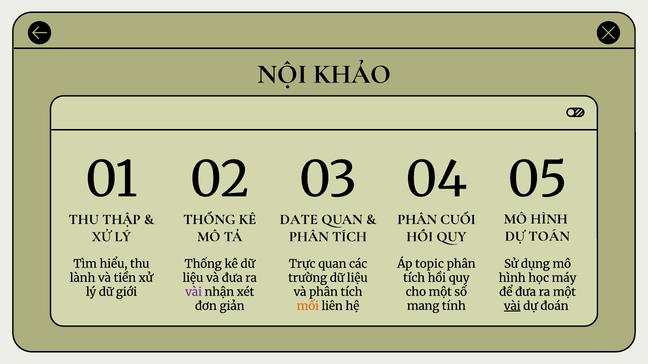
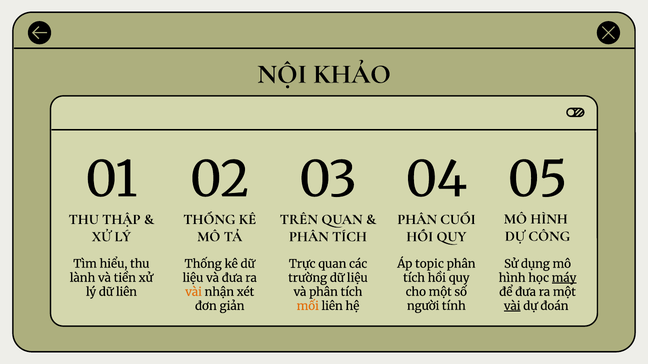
DATE: DATE -> TRÊN (299, 219)
TOÁN: TOÁN -> CÔNG (549, 236)
máy underline: none -> present (564, 278)
dữ giới: giới -> liên (126, 292)
vài colour: purple -> orange (194, 292)
mang: mang -> người (423, 306)
